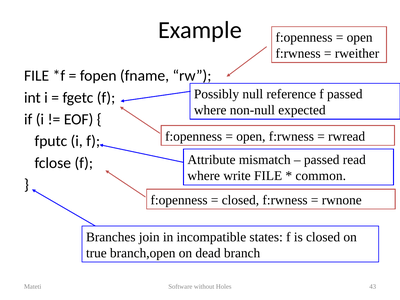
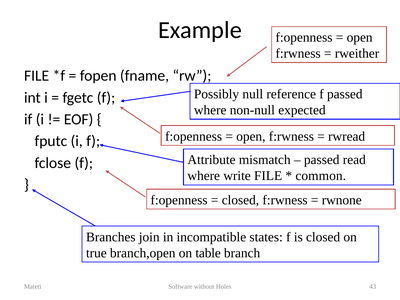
dead: dead -> table (208, 253)
